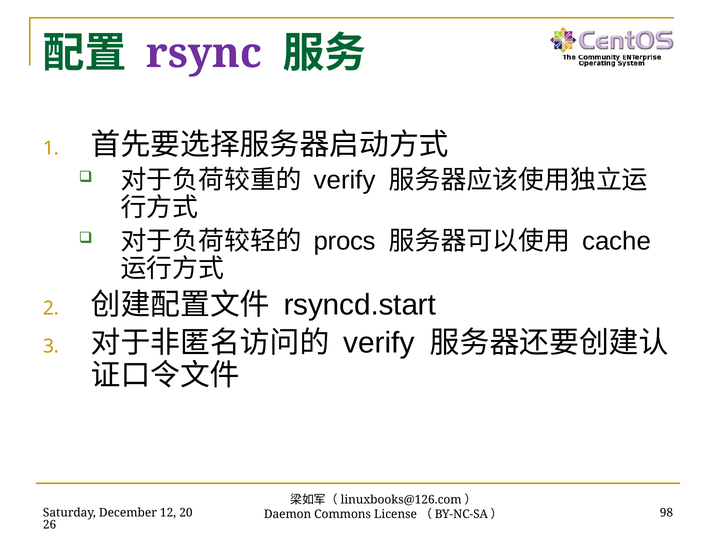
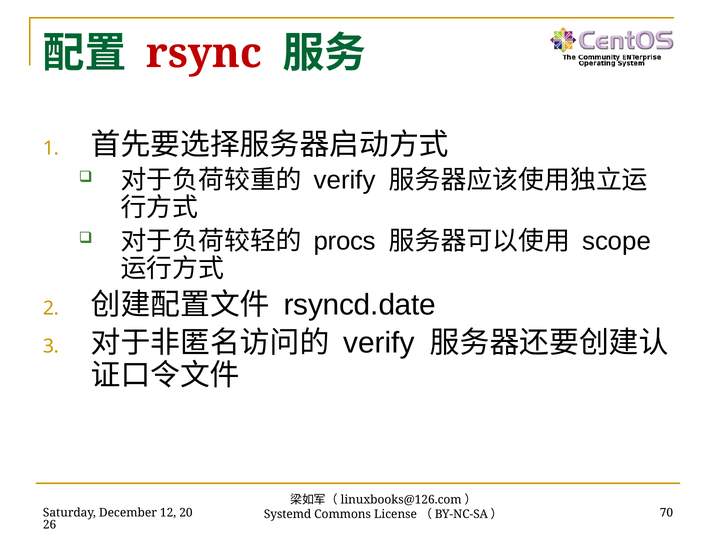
rsync colour: purple -> red (204, 53)
cache: cache -> scope (617, 241)
rsyncd.start: rsyncd.start -> rsyncd.date (360, 305)
Daemon: Daemon -> Systemd (288, 514)
98: 98 -> 70 (666, 513)
